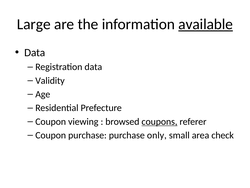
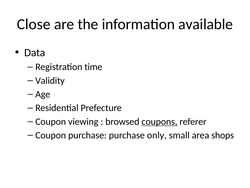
Large: Large -> Close (34, 24)
available underline: present -> none (206, 24)
Registration data: data -> time (93, 67)
check: check -> shops (223, 135)
